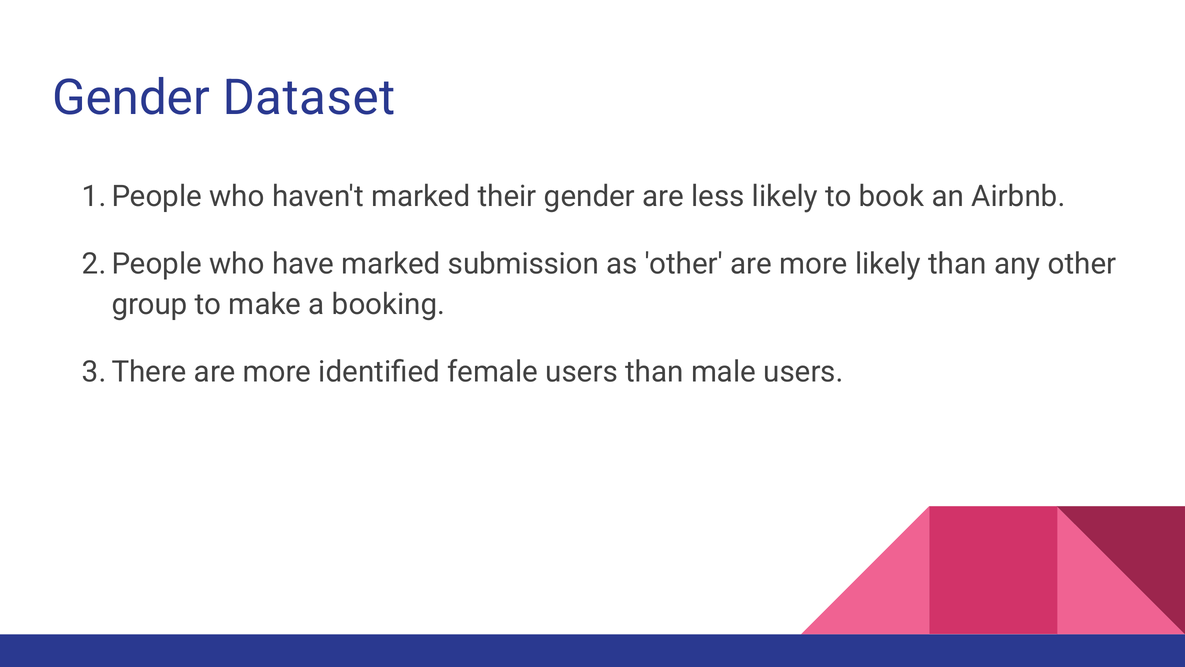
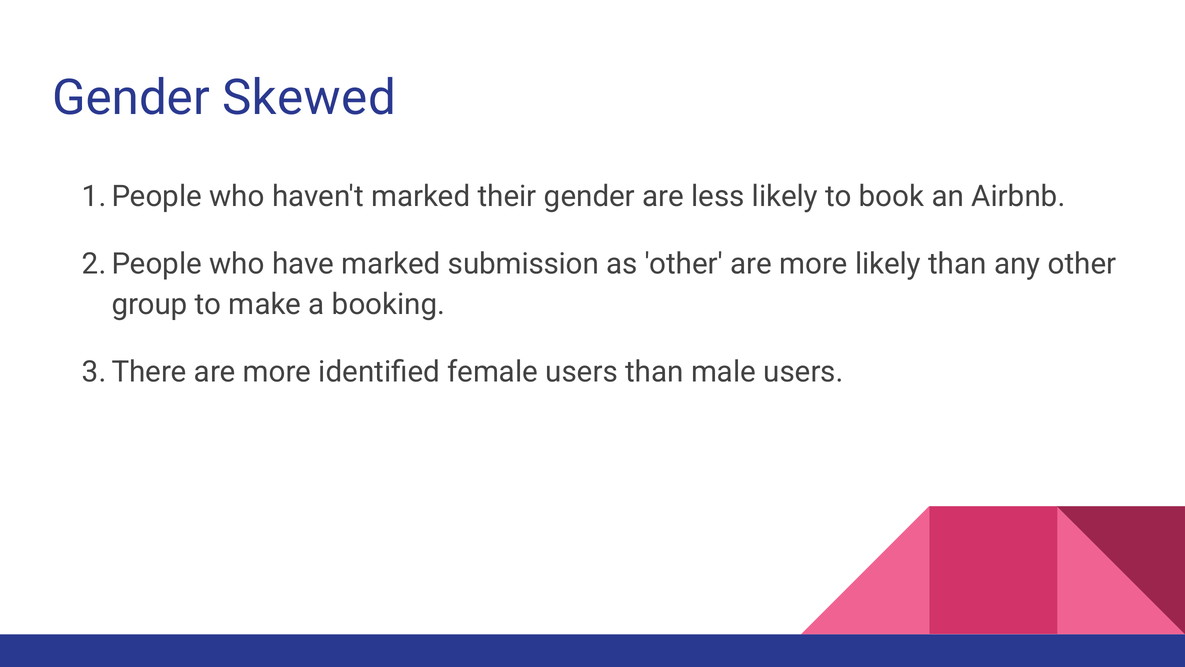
Dataset: Dataset -> Skewed (309, 98)
